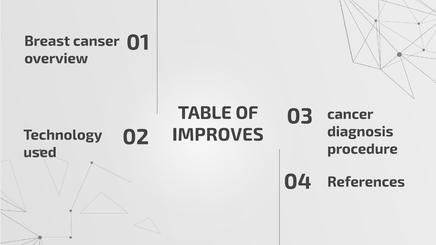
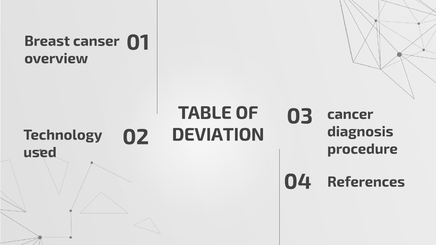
IMPROVES: IMPROVES -> DEVIATION (218, 135)
